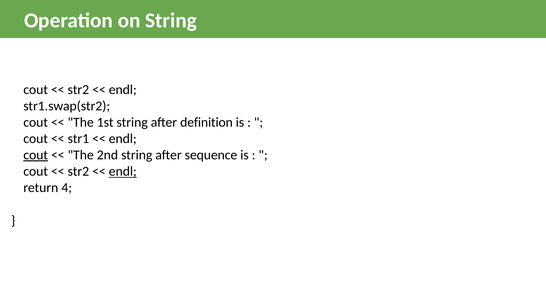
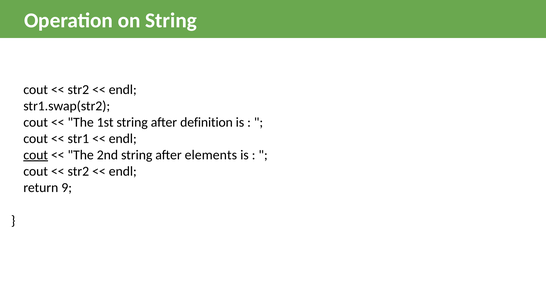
sequence: sequence -> elements (211, 155)
endl underline: present -> none (123, 171)
4: 4 -> 9 (67, 188)
